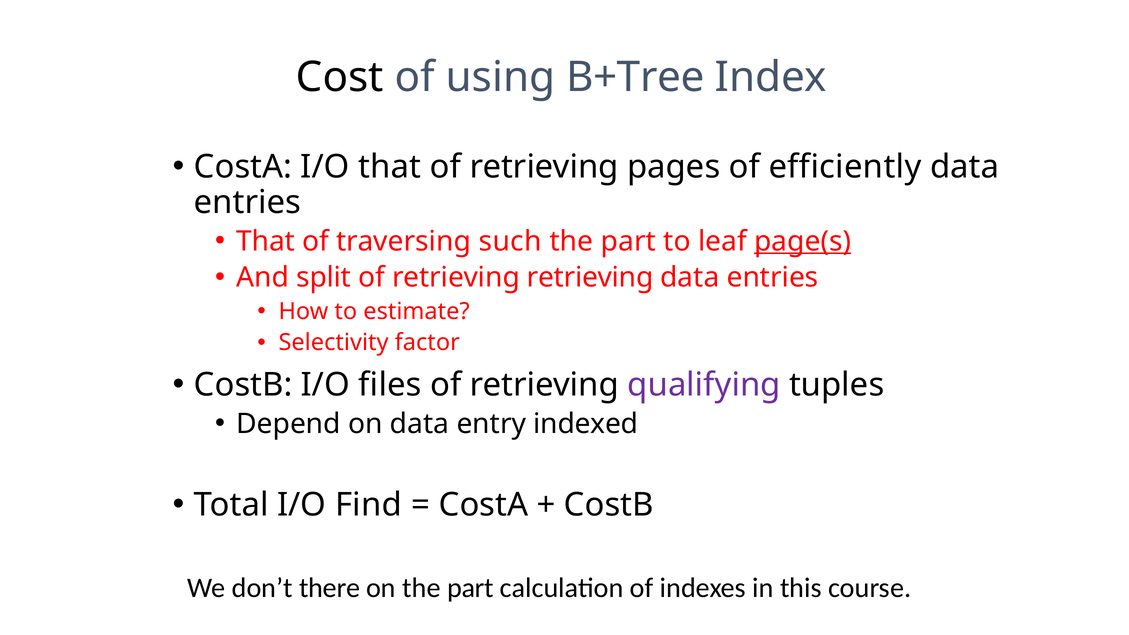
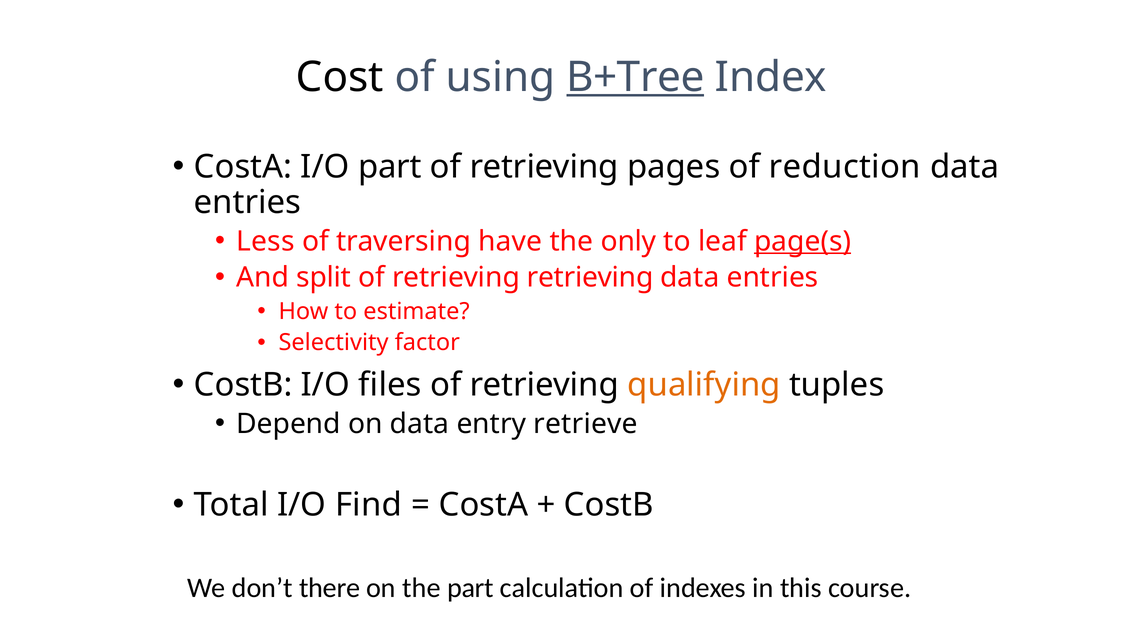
B+Tree underline: none -> present (635, 77)
I/O that: that -> part (390, 167)
efficiently: efficiently -> reduction (845, 167)
That: That -> Less (265, 241)
such: such -> have (510, 241)
part: part -> only (628, 241)
qualifying colour: purple -> orange (704, 385)
indexed: indexed -> retrieve (586, 424)
